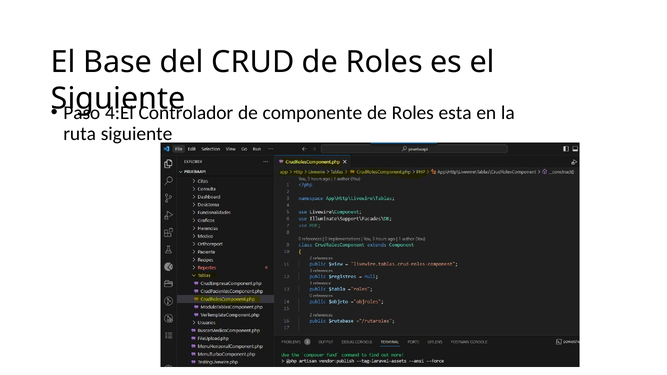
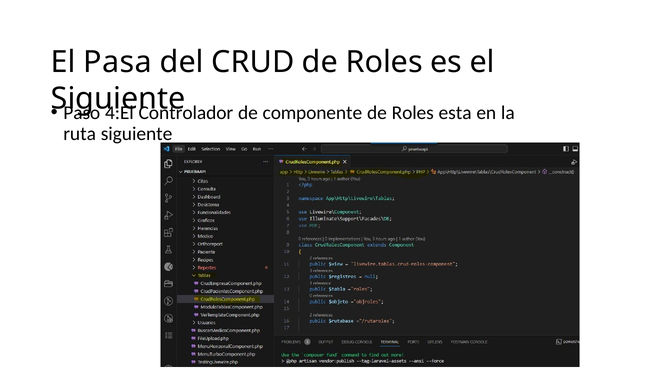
Base: Base -> Pasa (118, 62)
